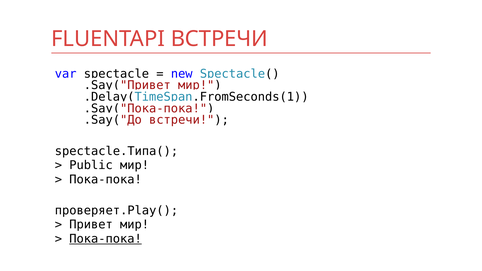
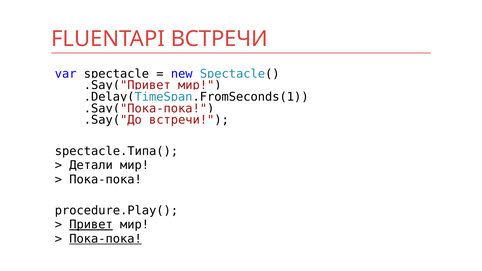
Public: Public -> Детали (91, 165)
проверяет.Play(: проверяет.Play( -> procedure.Play( (116, 211)
Привет underline: none -> present (91, 225)
